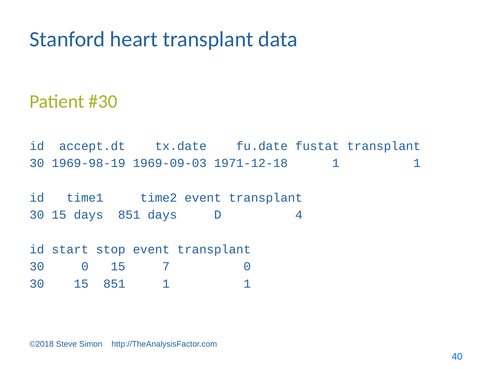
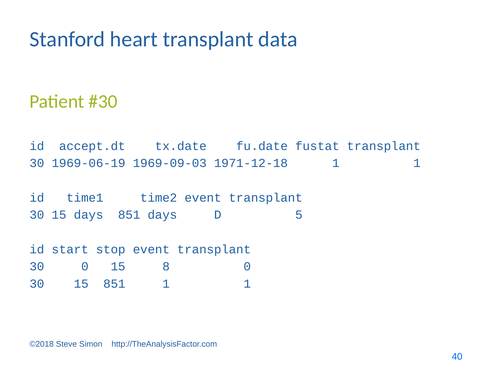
1969-98-19: 1969-98-19 -> 1969-06-19 (89, 163)
4: 4 -> 5 (299, 215)
7: 7 -> 8 (166, 267)
